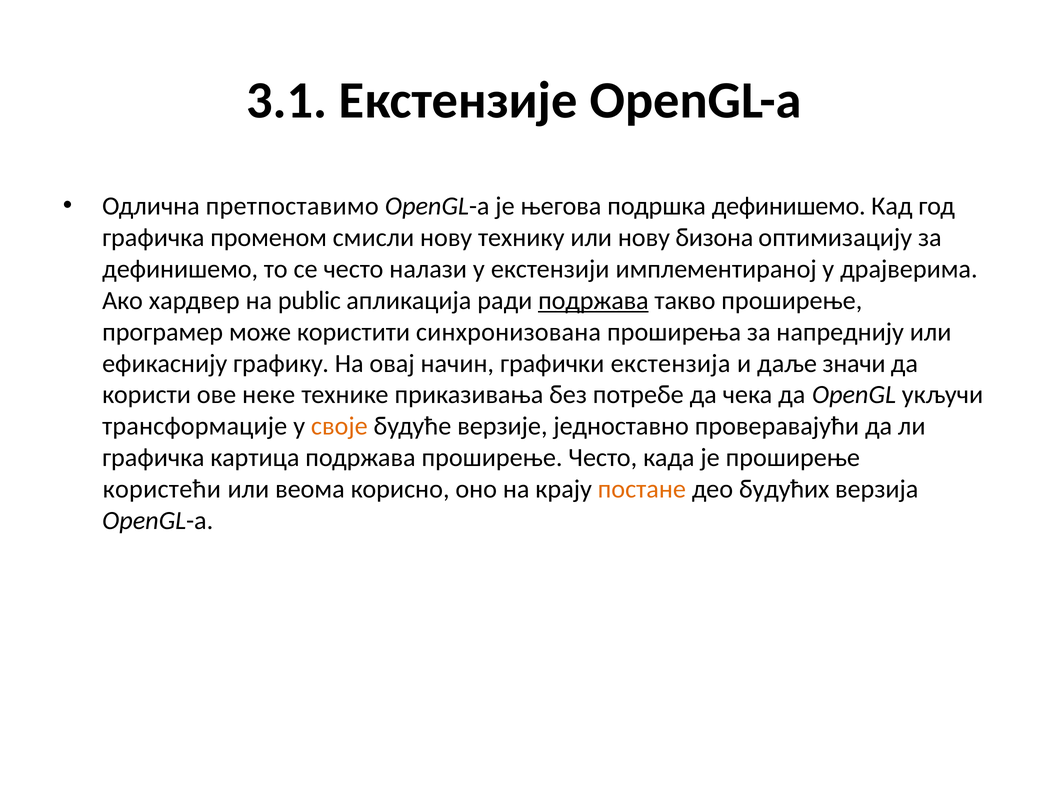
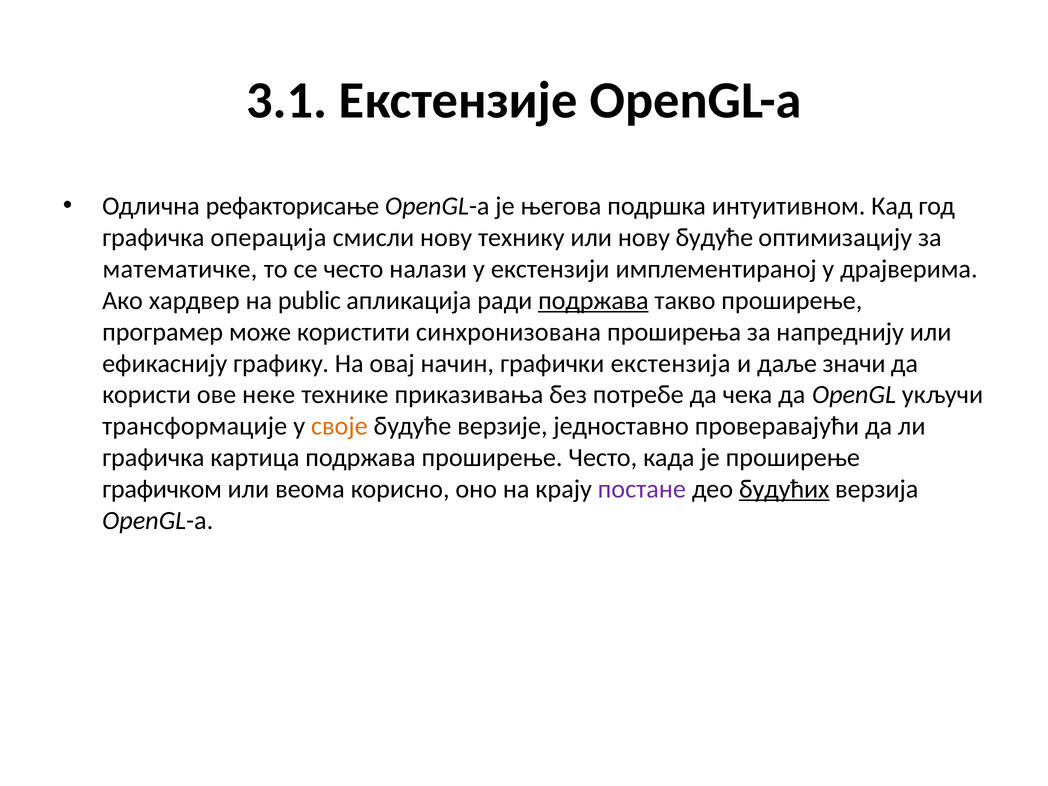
претпоставимо: претпоставимо -> рефакторисање (292, 206)
подршка дефинишемо: дефинишемо -> интуитивном (789, 206)
променом: променом -> операција (268, 238)
нову бизона: бизона -> будуће (714, 238)
дефинишемо: дефинишемо -> математичке (180, 269)
користећи: користећи -> графичком (162, 489)
постане colour: orange -> purple (642, 489)
будућих underline: none -> present (784, 489)
